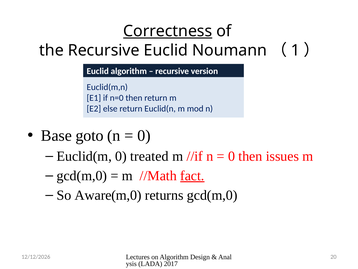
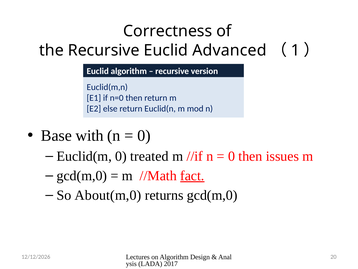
Correctness underline: present -> none (168, 31)
Noumann: Noumann -> Advanced (229, 50)
goto: goto -> with (90, 135)
Aware(m,0: Aware(m,0 -> About(m,0 (108, 195)
